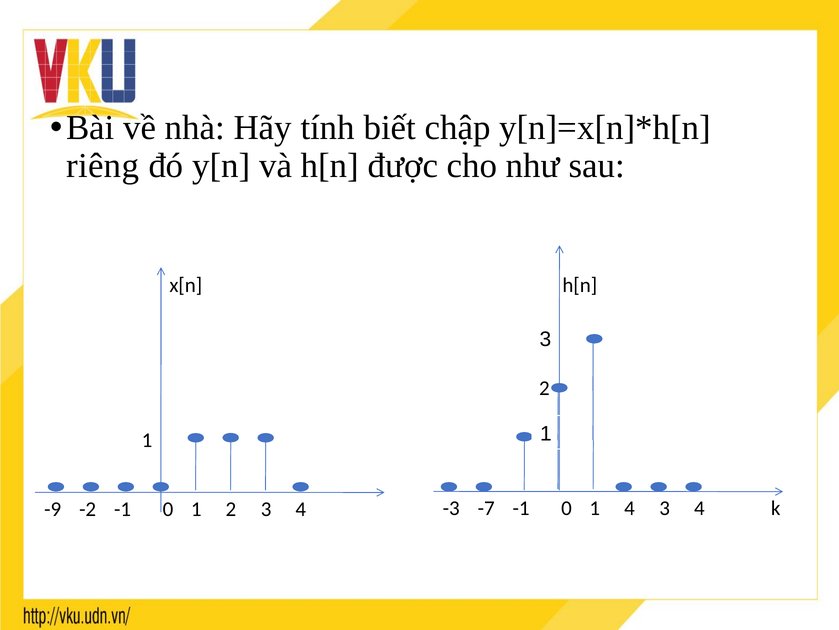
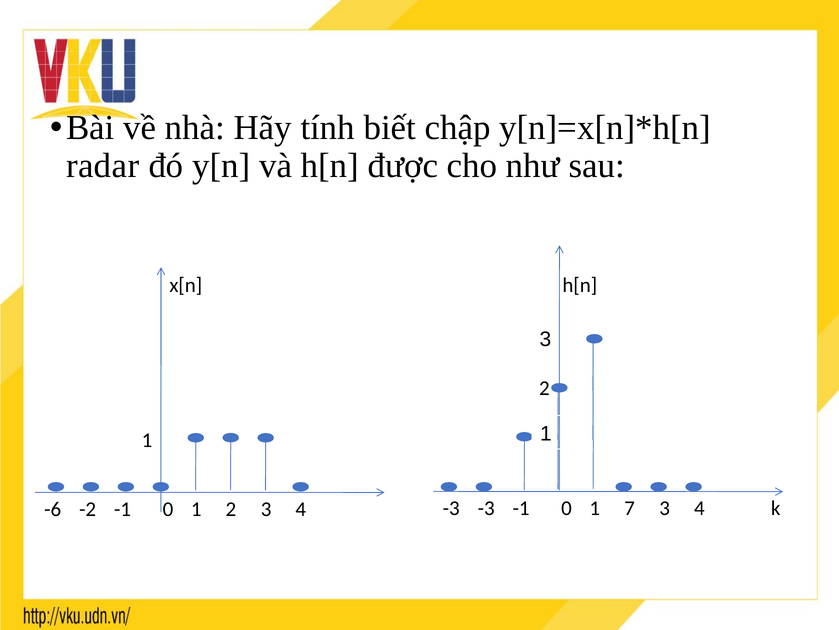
riêng: riêng -> radar (103, 165)
-7: -7 -> -3 (486, 508)
1 4: 4 -> 7 (629, 508)
-9: -9 -> -6 (53, 509)
